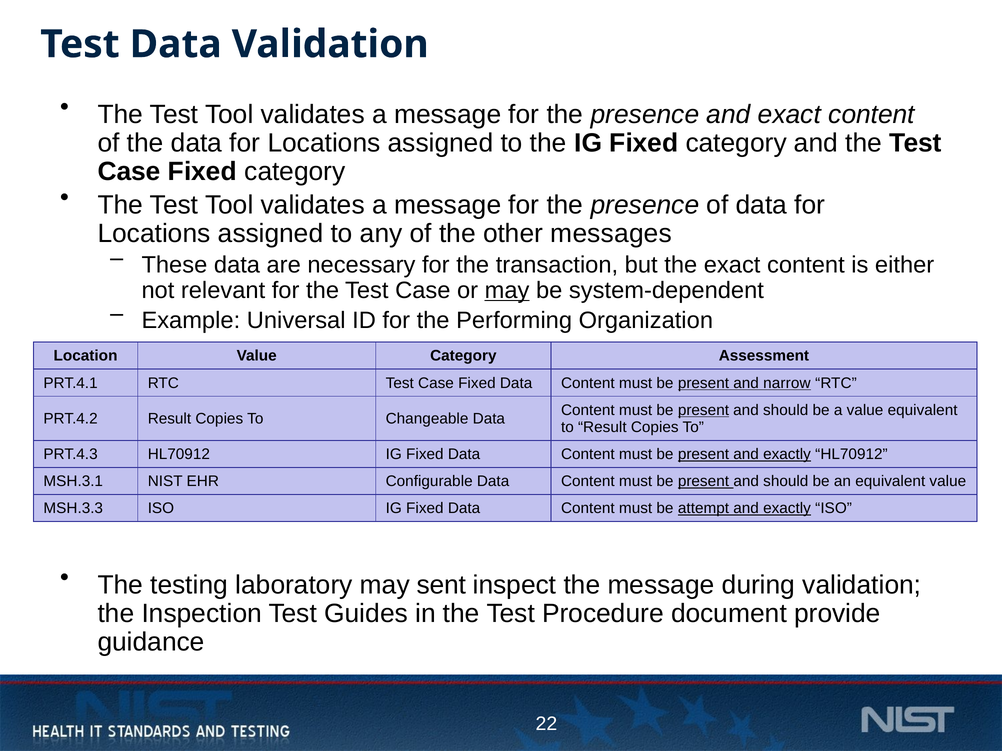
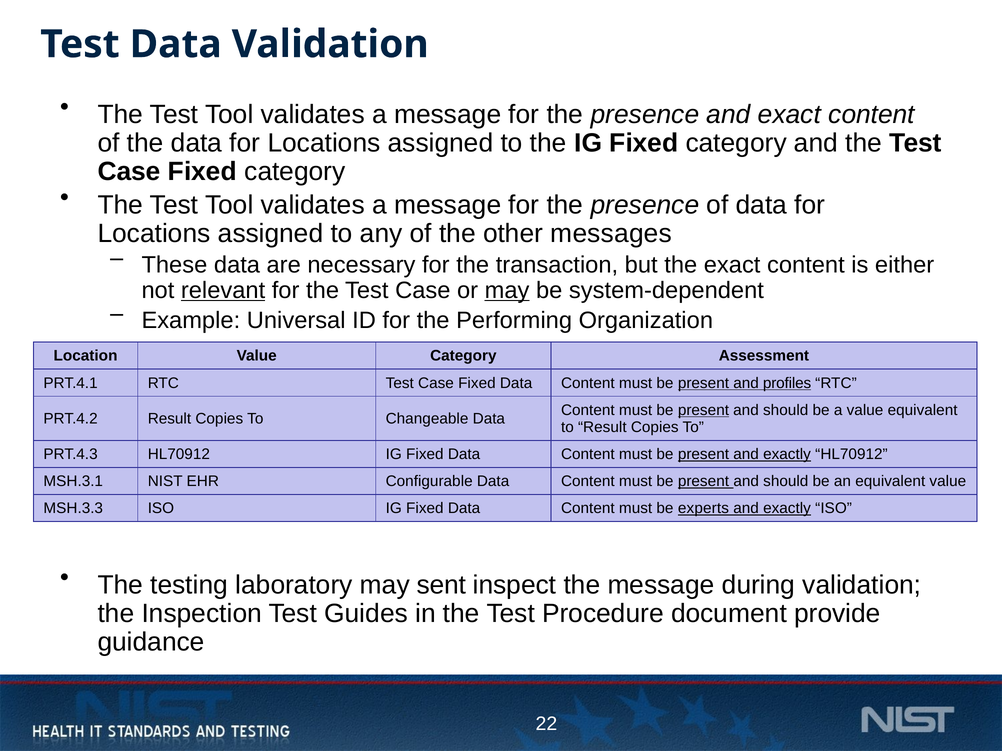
relevant underline: none -> present (223, 291)
narrow: narrow -> profiles (787, 383)
attempt: attempt -> experts (703, 509)
